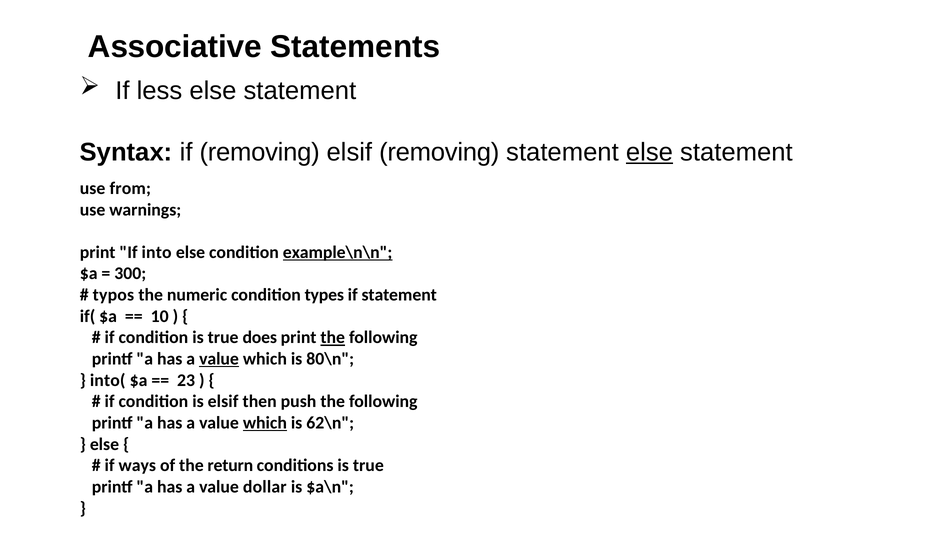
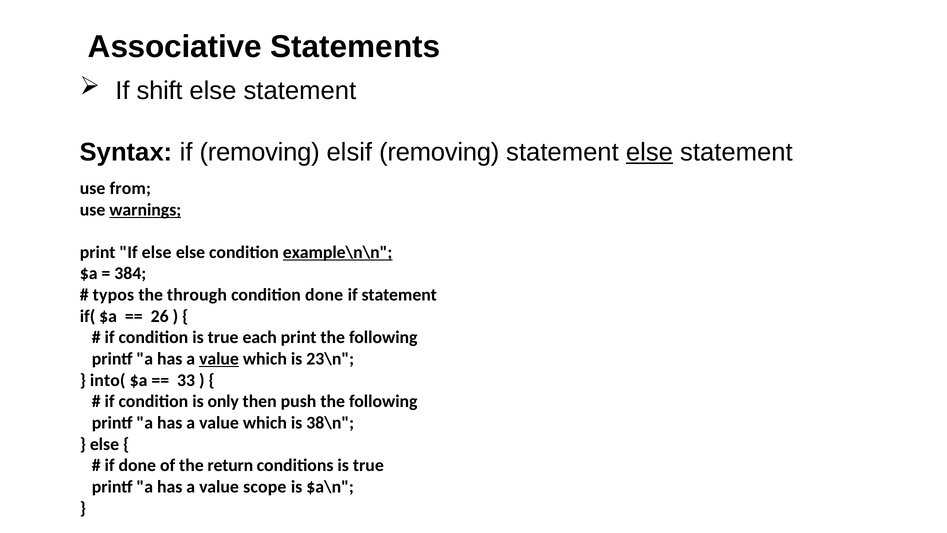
less: less -> shift (160, 91)
warnings underline: none -> present (145, 210)
If into: into -> else (157, 252)
300: 300 -> 384 (130, 273)
numeric: numeric -> through (197, 295)
condition types: types -> done (324, 295)
10: 10 -> 26 (160, 316)
does: does -> each (260, 337)
the underline: present -> none (333, 337)
80\n: 80\n -> 23\n (330, 359)
23: 23 -> 33 (186, 380)
is elsif: elsif -> only (223, 401)
which underline: present -> none (265, 423)
62\n: 62\n -> 38\n (330, 423)
if ways: ways -> done (137, 465)
dollar: dollar -> scope (265, 487)
